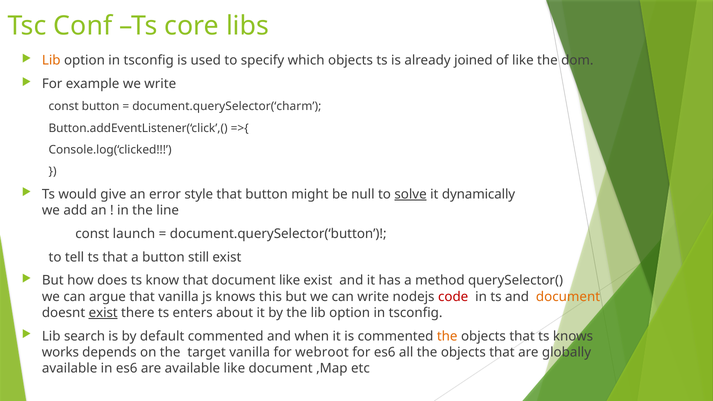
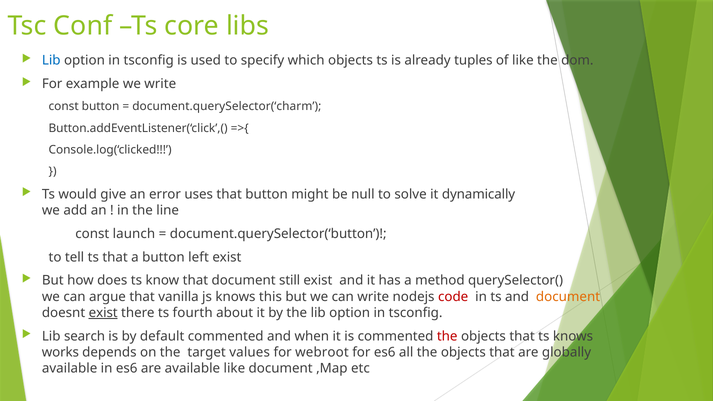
Lib colour: orange -> blue (51, 60)
joined: joined -> tuples (473, 60)
style: style -> uses (199, 194)
solve underline: present -> none (411, 194)
still: still -> left (199, 257)
document like: like -> still (290, 281)
enters: enters -> fourth (193, 313)
the colour: orange -> red (447, 336)
target vanilla: vanilla -> values (250, 352)
